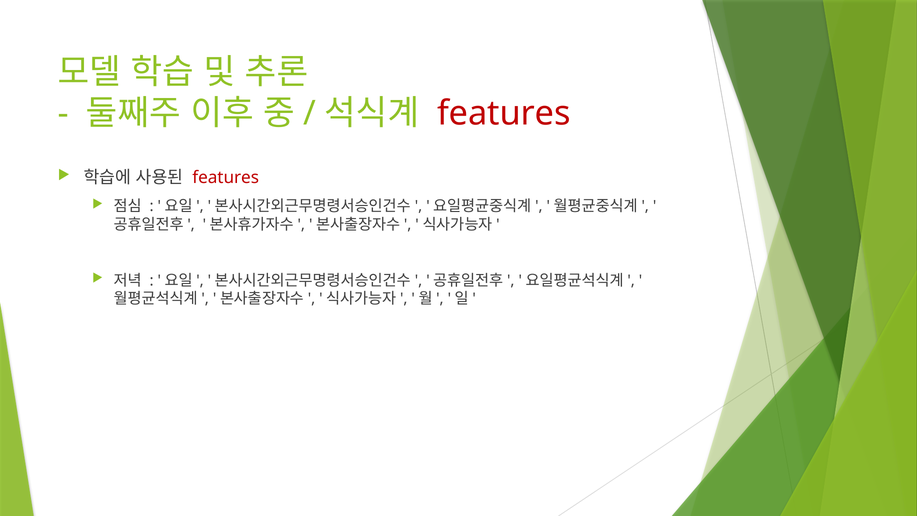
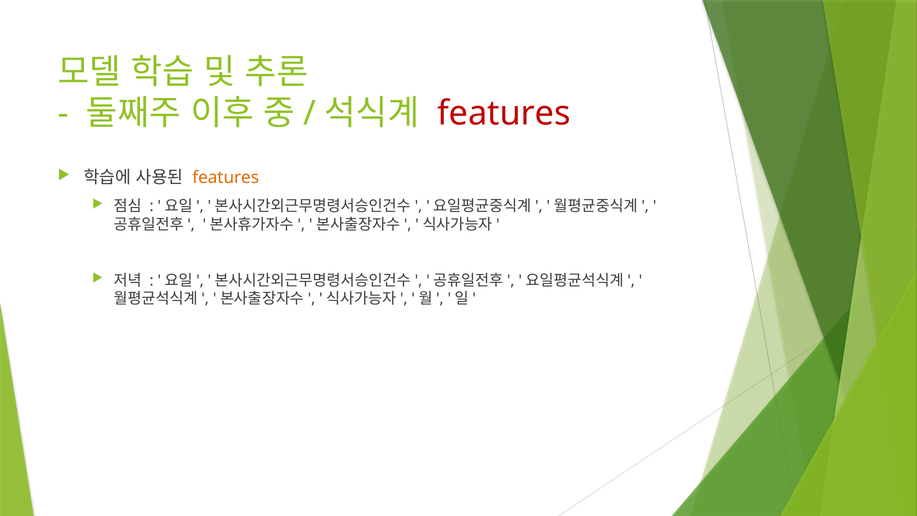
features colour: red -> orange (226, 177)
